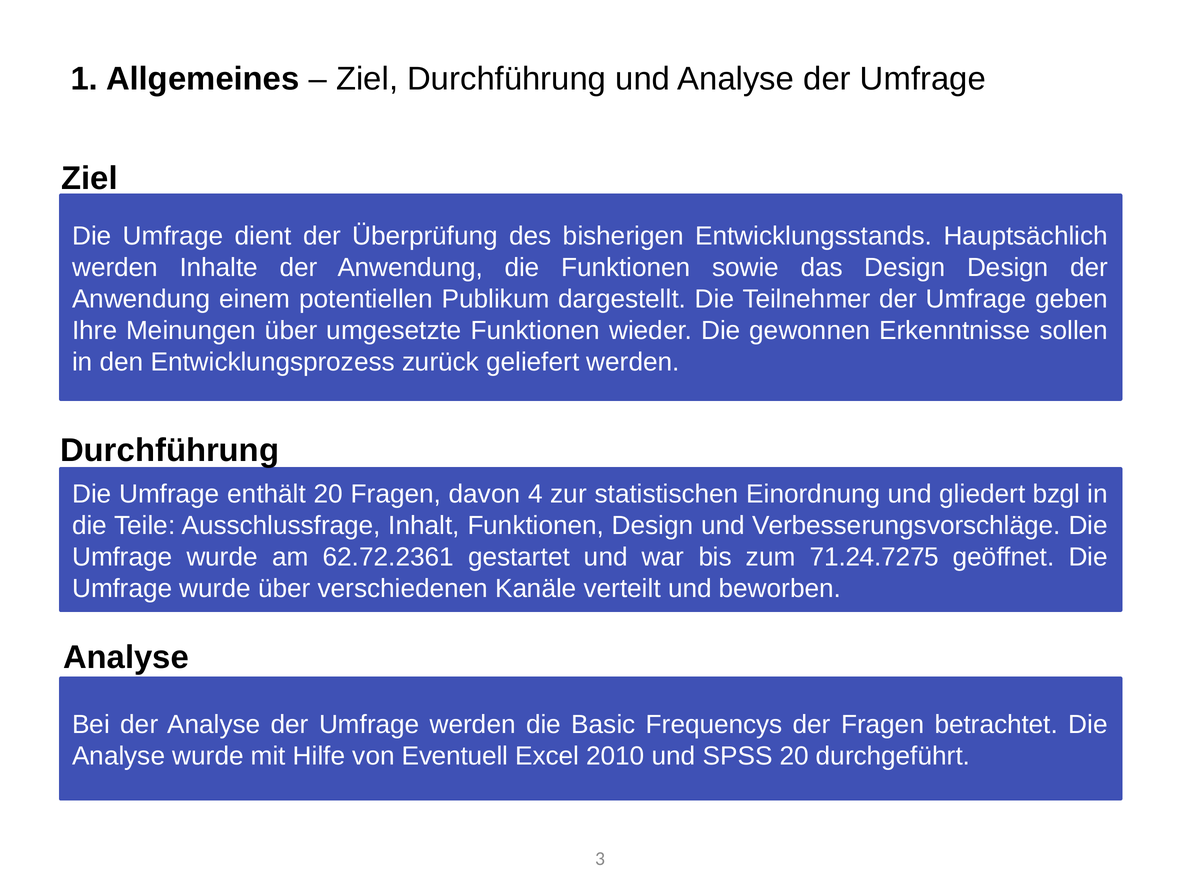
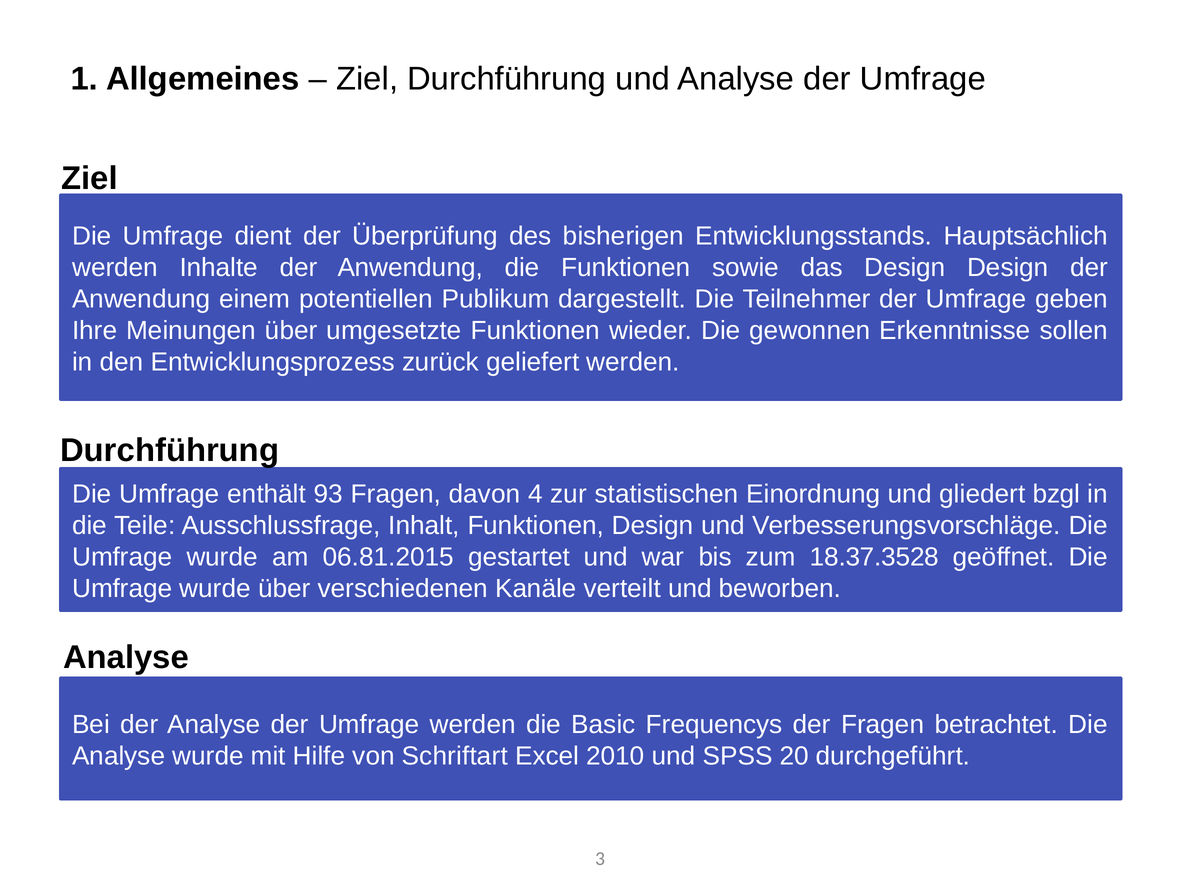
enthält 20: 20 -> 93 (328, 494)
62.72.2361: 62.72.2361 -> 06.81.2015 (388, 557)
71.24.7275: 71.24.7275 -> 18.37.3528 (874, 557)
Eventuell: Eventuell -> Schriftart (455, 756)
